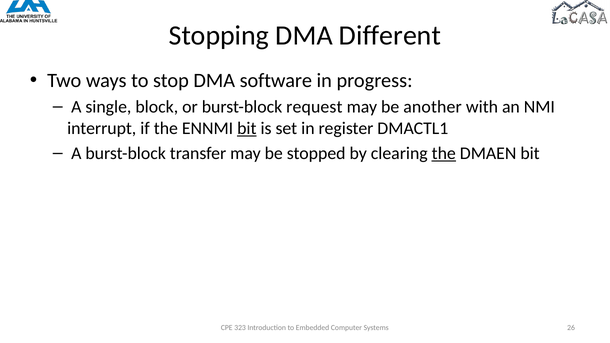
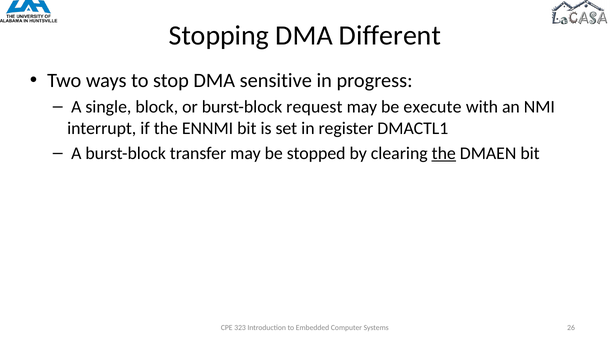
software: software -> sensitive (276, 81)
another: another -> execute (433, 107)
bit underline: present -> none (247, 128)
